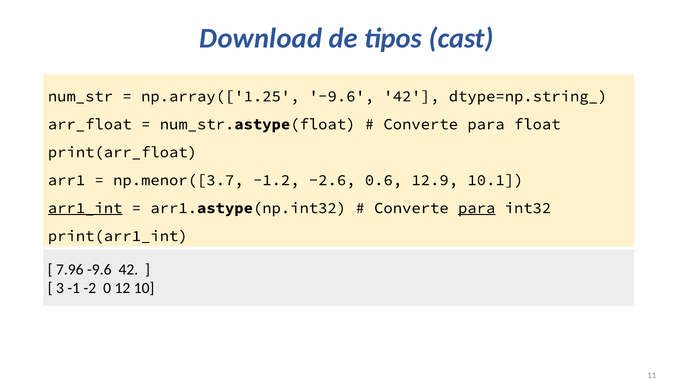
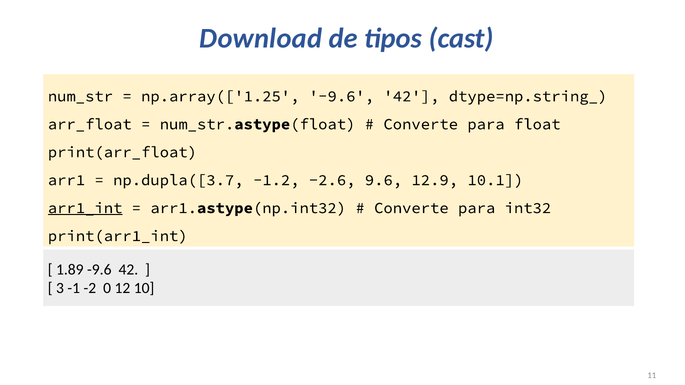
np.menor([3.7: np.menor([3.7 -> np.dupla([3.7 (178, 180)
0.6: 0.6 -> 9.6 (383, 180)
para underline: present -> none (477, 208)
7.96: 7.96 -> 1.89 (70, 270)
